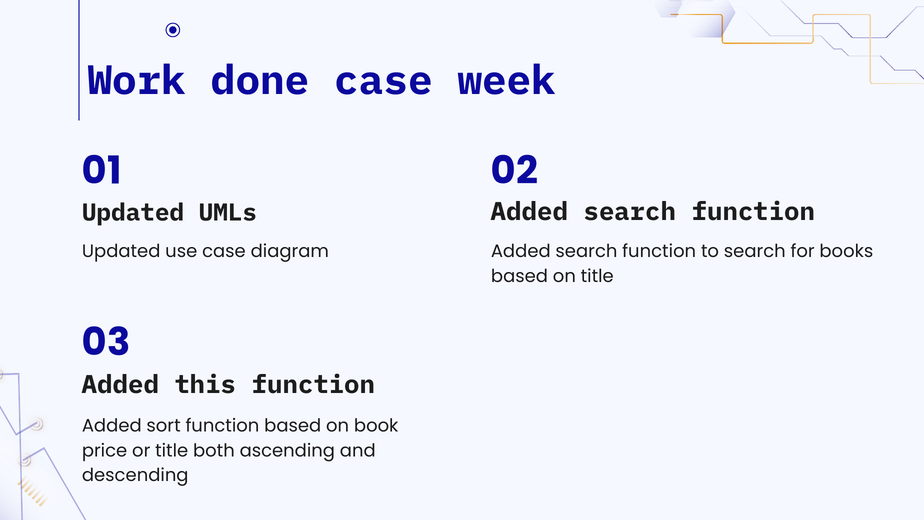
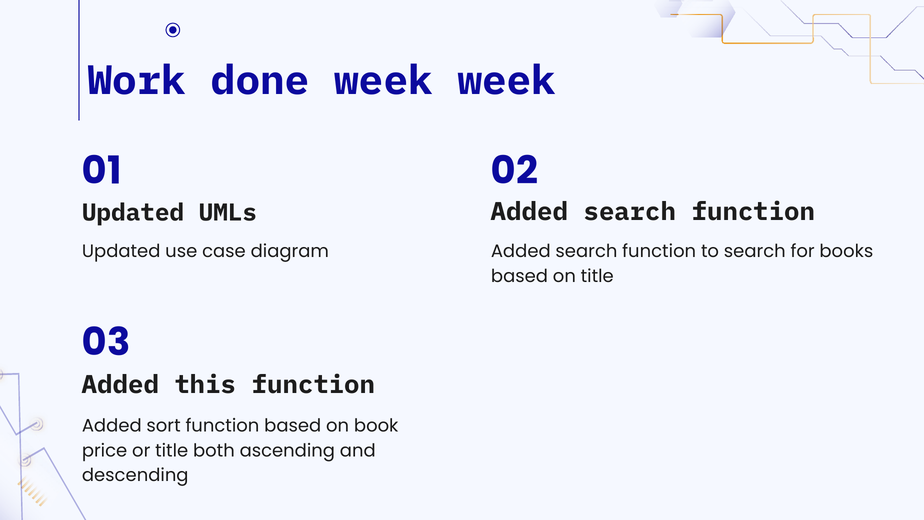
done case: case -> week (384, 81)
